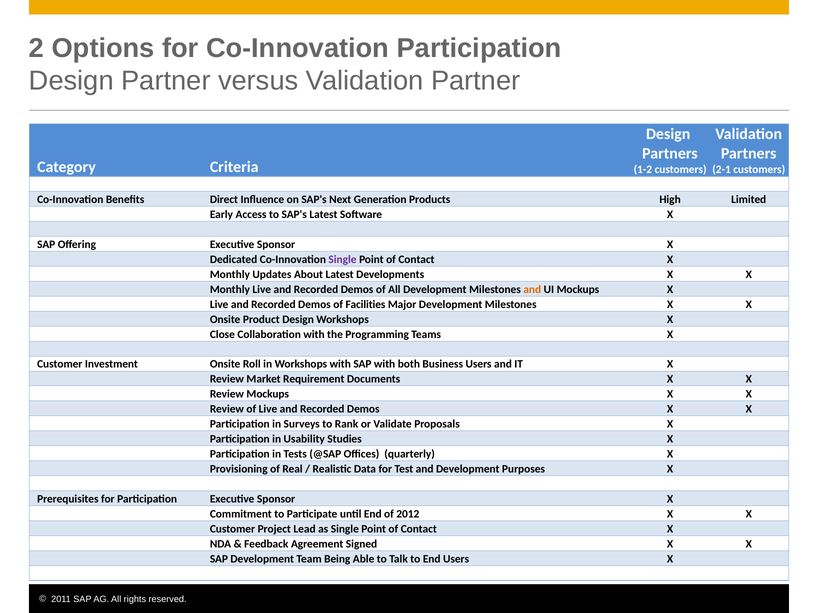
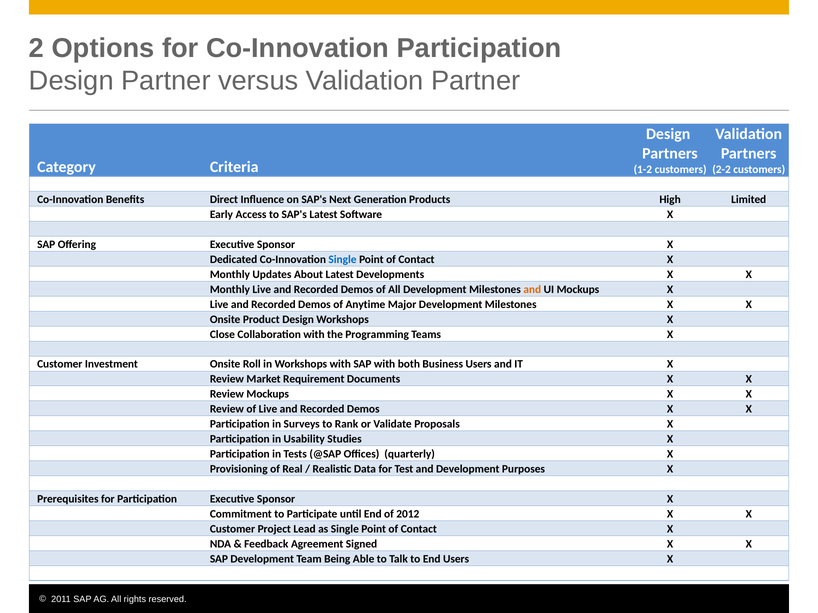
2-1: 2-1 -> 2-2 (722, 170)
Single colour: purple -> blue (343, 260)
Facilities: Facilities -> Anytime (365, 305)
